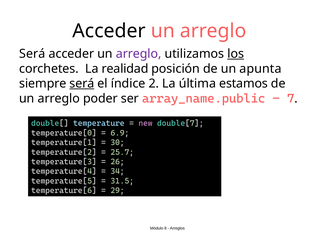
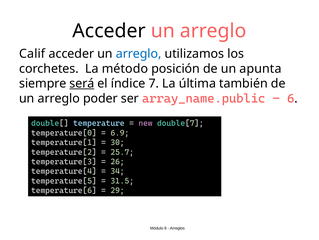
Será: Será -> Calif (32, 54)
arreglo colour: purple -> blue (139, 54)
los underline: present -> none (236, 54)
realidad: realidad -> método (125, 68)
2: 2 -> 7 (154, 83)
estamos: estamos -> también (243, 83)
7: 7 -> 6 (291, 98)
